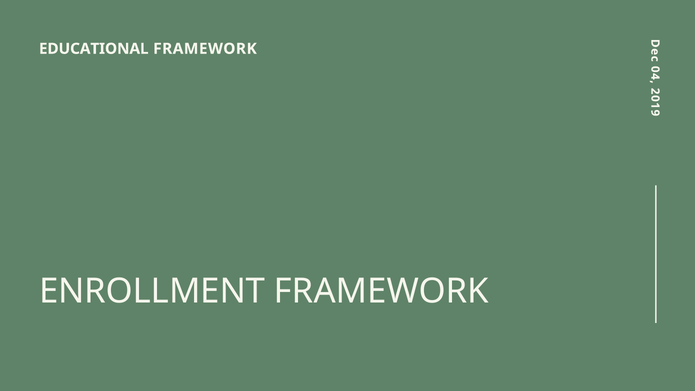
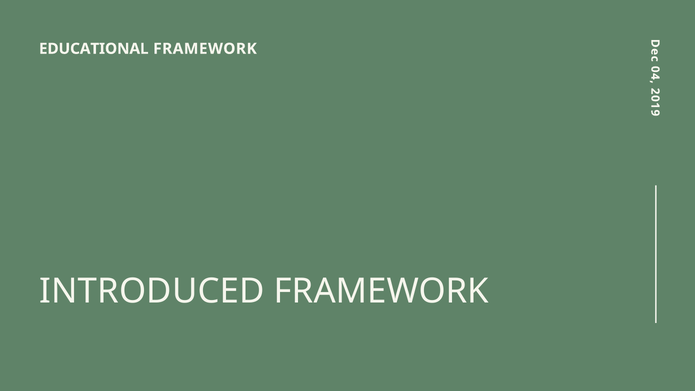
ENROLLMENT: ENROLLMENT -> INTRODUCED (152, 291)
